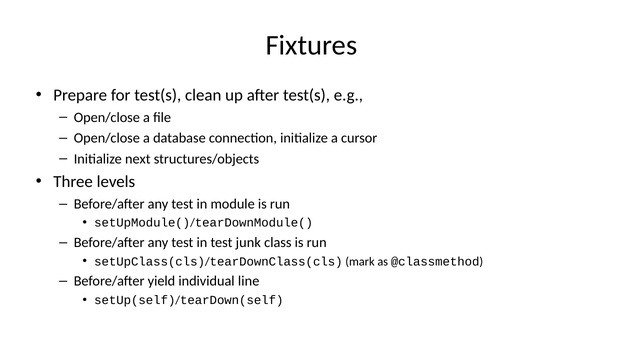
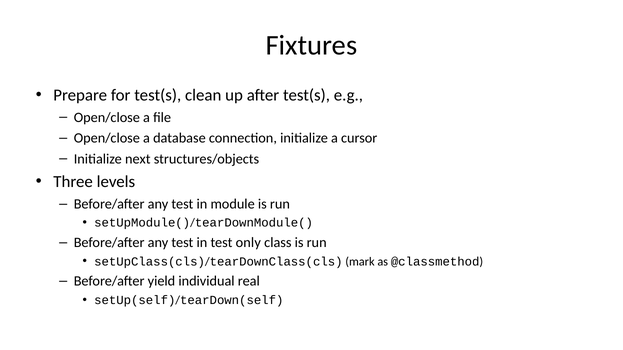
junk: junk -> only (248, 243)
line: line -> real (249, 282)
